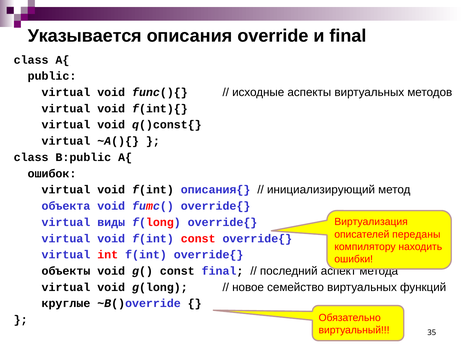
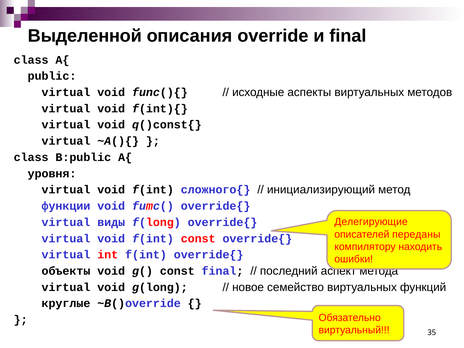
Указывается: Указывается -> Выделенной (85, 36)
ошибок: ошибок -> уровня (52, 174)
описания{: описания{ -> сложного{ (216, 190)
объекта: объекта -> функции (66, 206)
Виртуализация: Виртуализация -> Делегирующие (371, 222)
